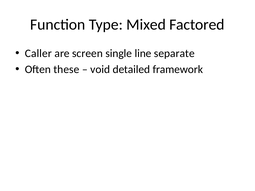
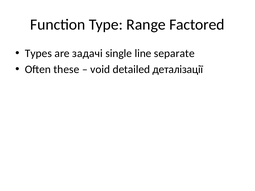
Mixed: Mixed -> Range (146, 25)
Caller: Caller -> Types (38, 53)
screen: screen -> задачі (87, 53)
framework: framework -> деталізації (178, 69)
